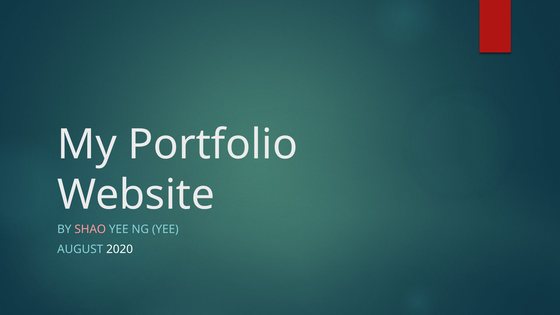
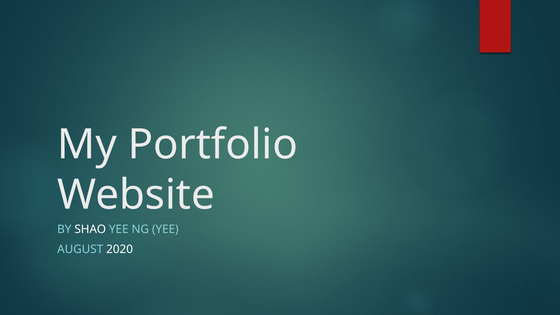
SHAO colour: pink -> white (90, 229)
